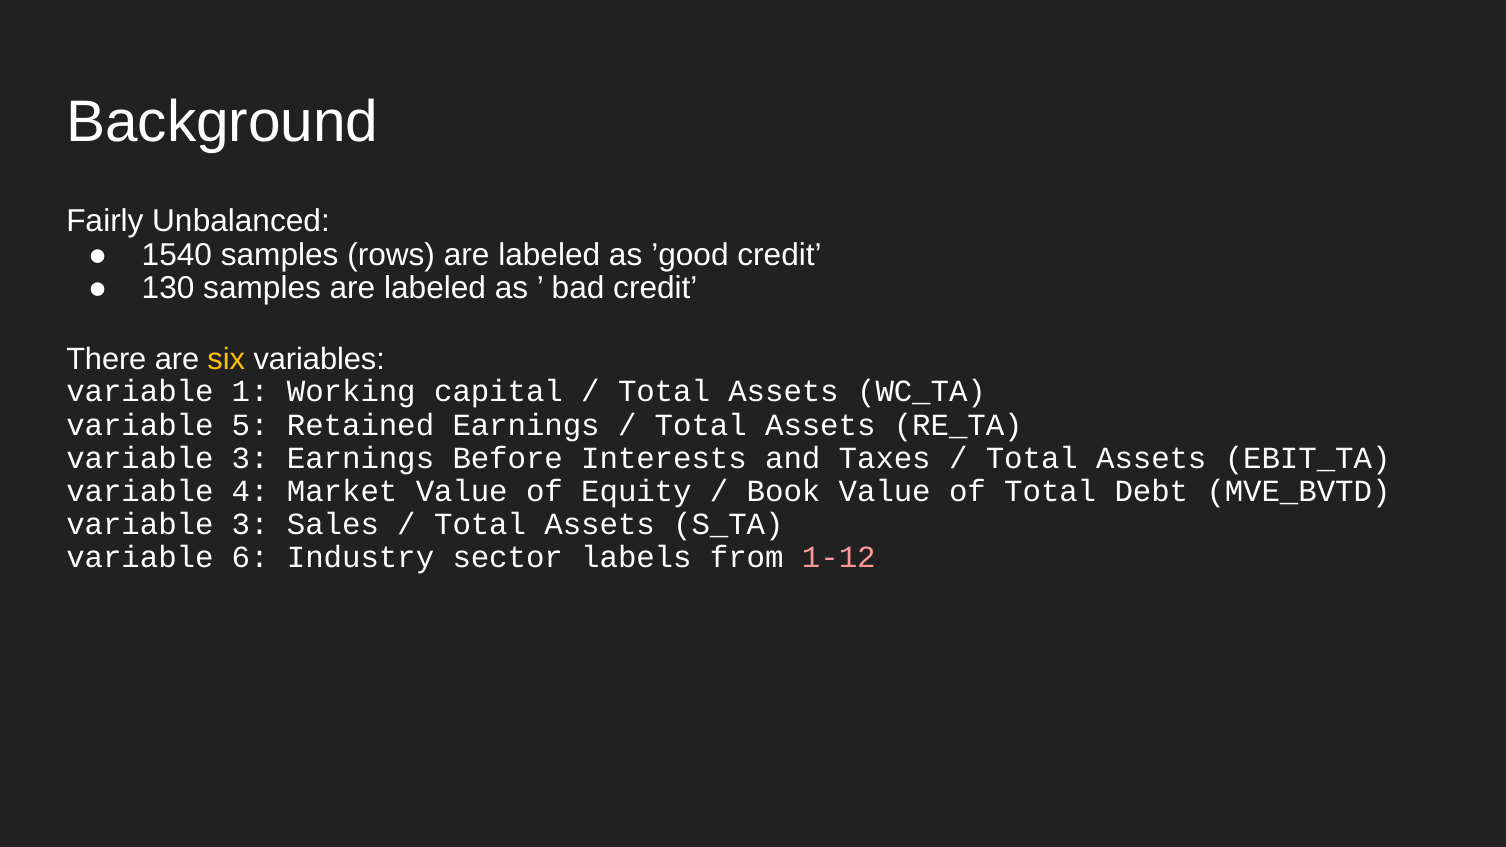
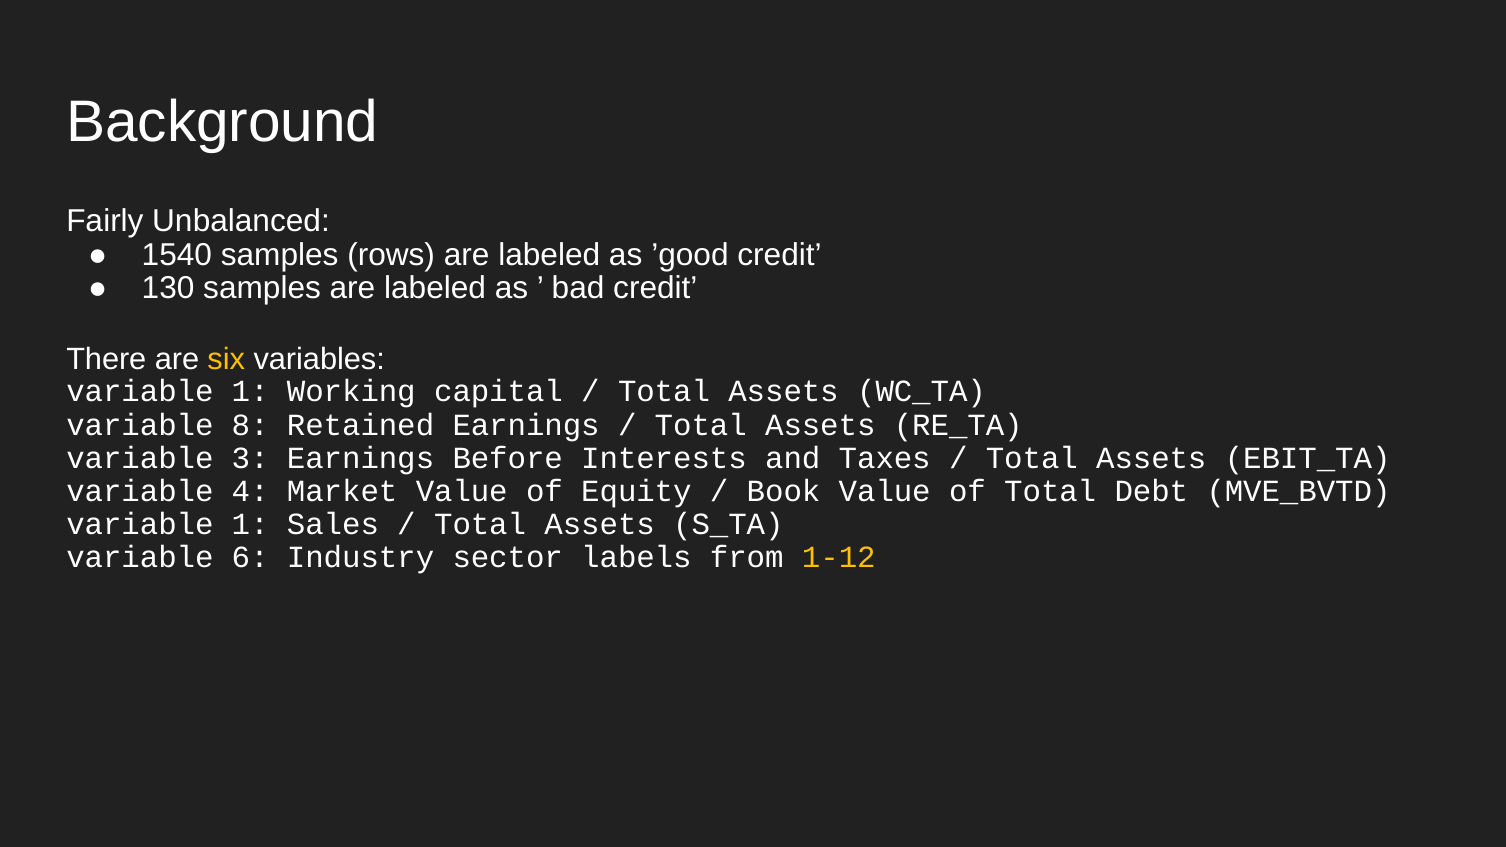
5: 5 -> 8 (250, 425)
3: 3 -> 1 (250, 525)
1-12 colour: pink -> yellow (839, 558)
